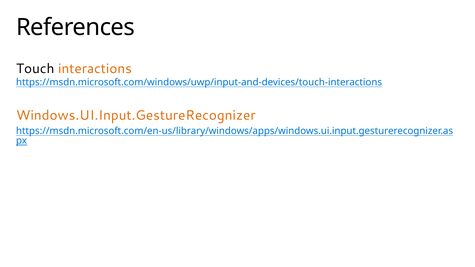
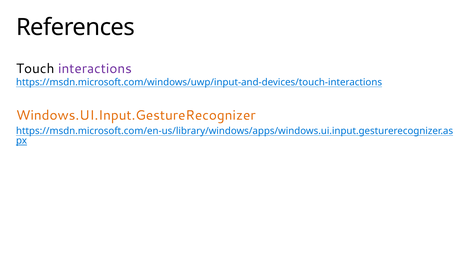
interactions colour: orange -> purple (95, 69)
